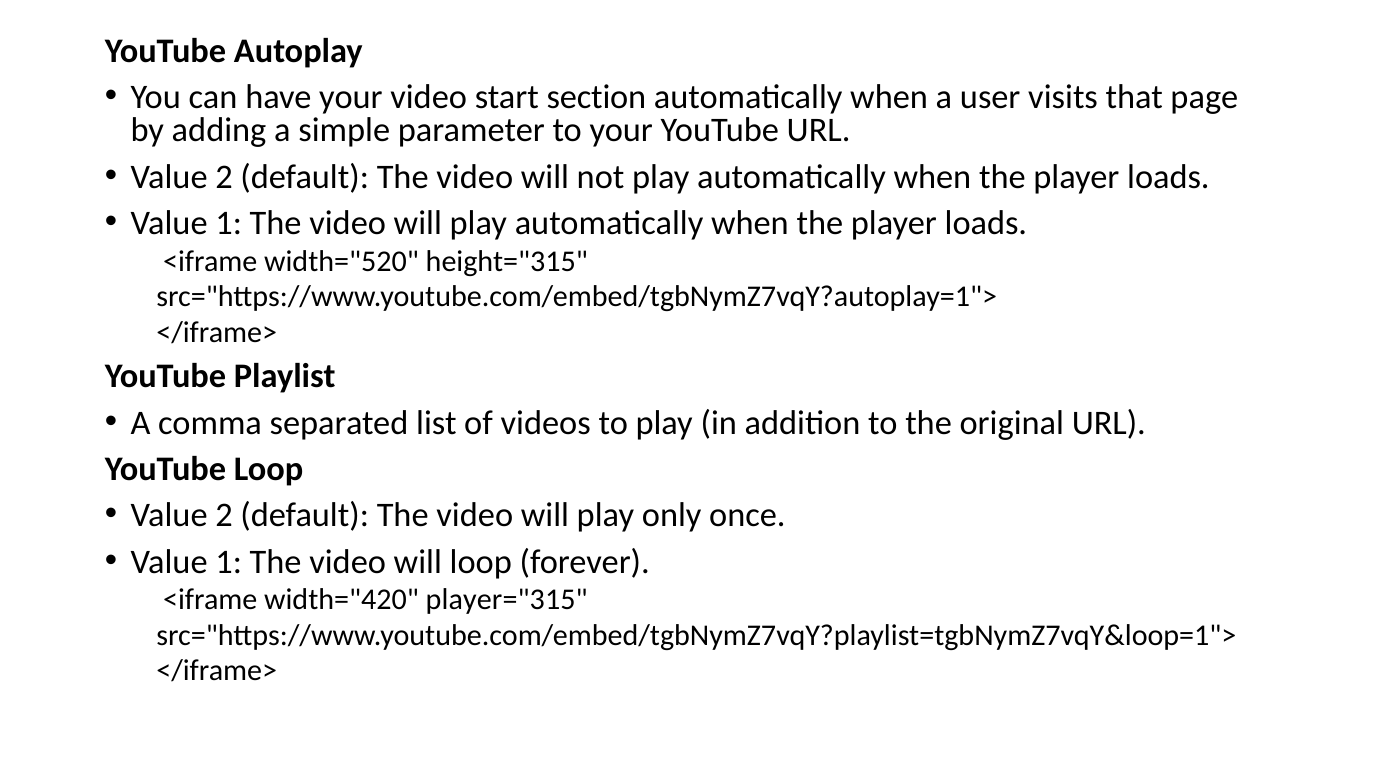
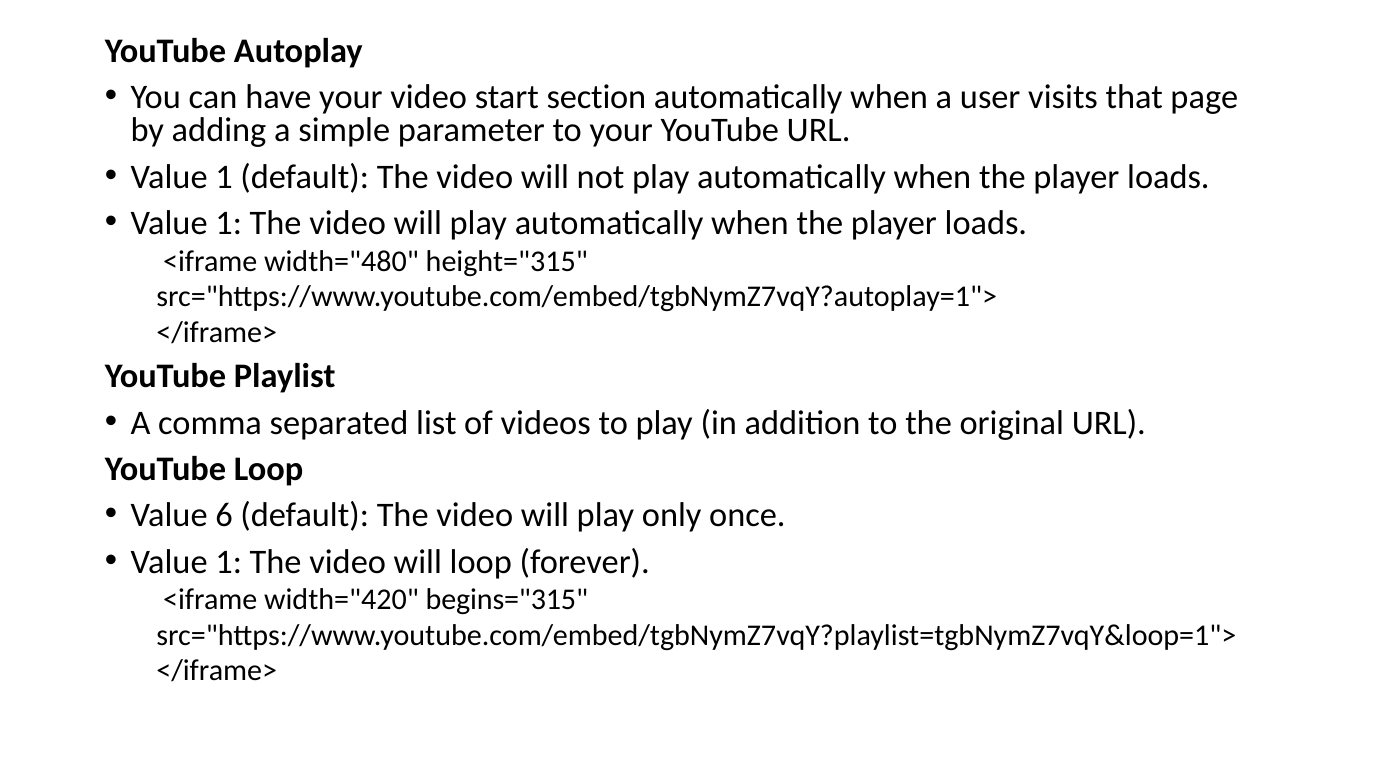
2: 2 -> 1 (224, 177)
width="520: width="520 -> width="480 (341, 261)
2: 2 -> 6 (224, 515)
player="315: player="315 -> begins="315 (507, 599)
